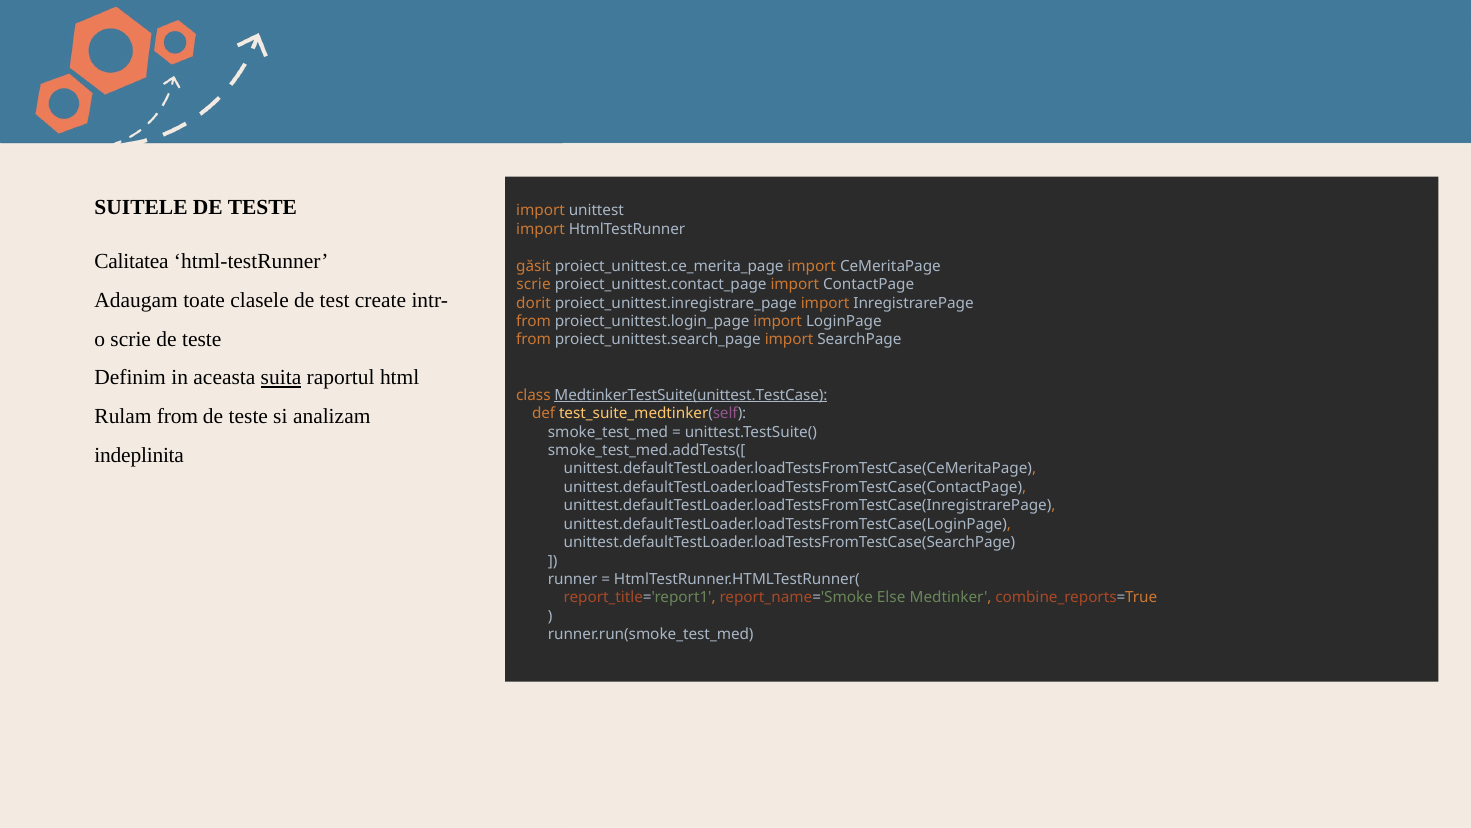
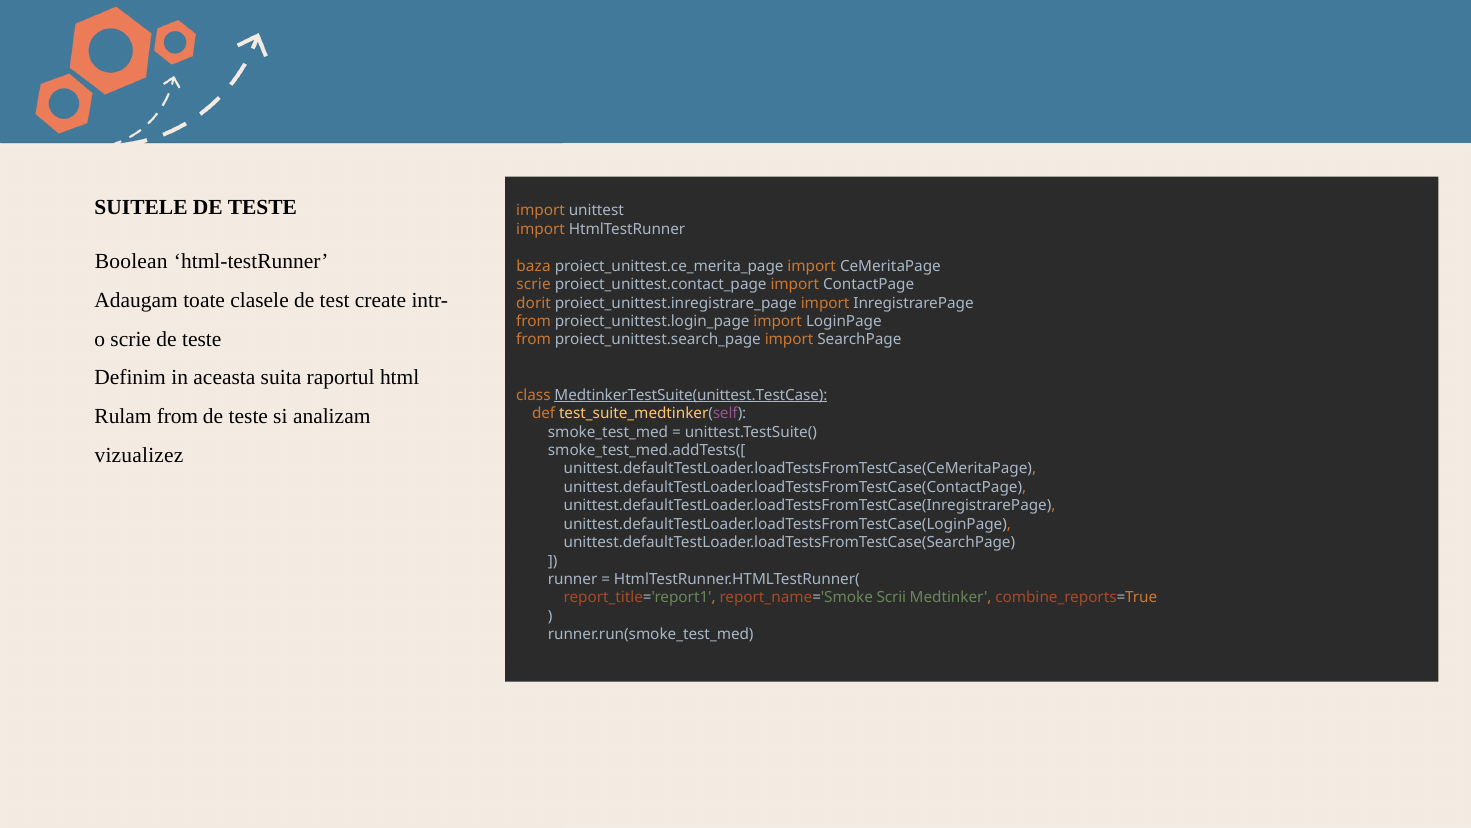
Calitatea: Calitatea -> Boolean (131, 261)
găsit: găsit -> baza (534, 266)
suita underline: present -> none (281, 377)
indeplinita: indeplinita -> vizualizez (139, 455)
Else: Else -> Scrii (891, 598)
